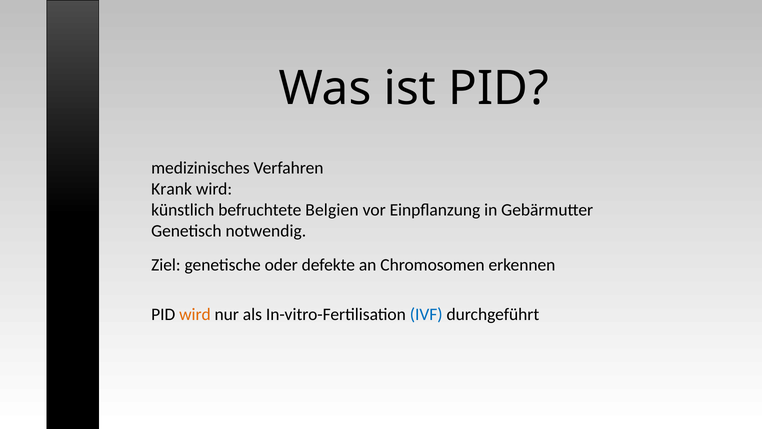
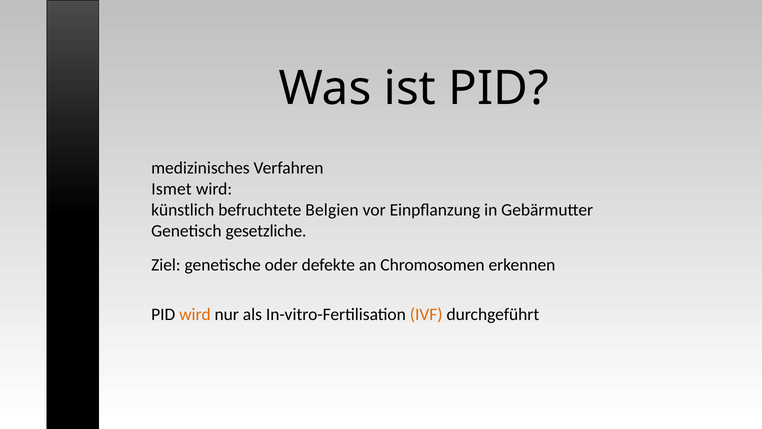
Krank: Krank -> Ismet (172, 189)
notwendig: notwendig -> gesetzliche (266, 231)
IVF colour: blue -> orange (426, 314)
